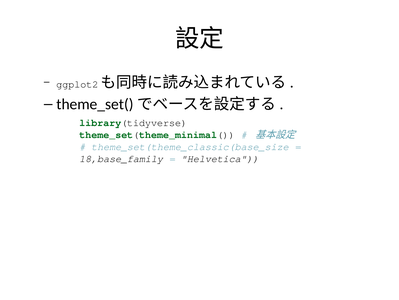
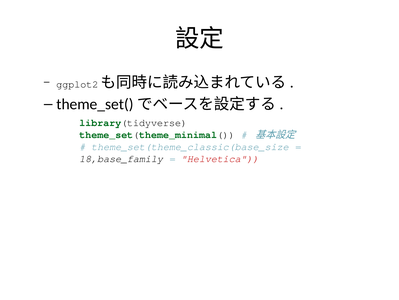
Helvetica colour: black -> red (220, 158)
